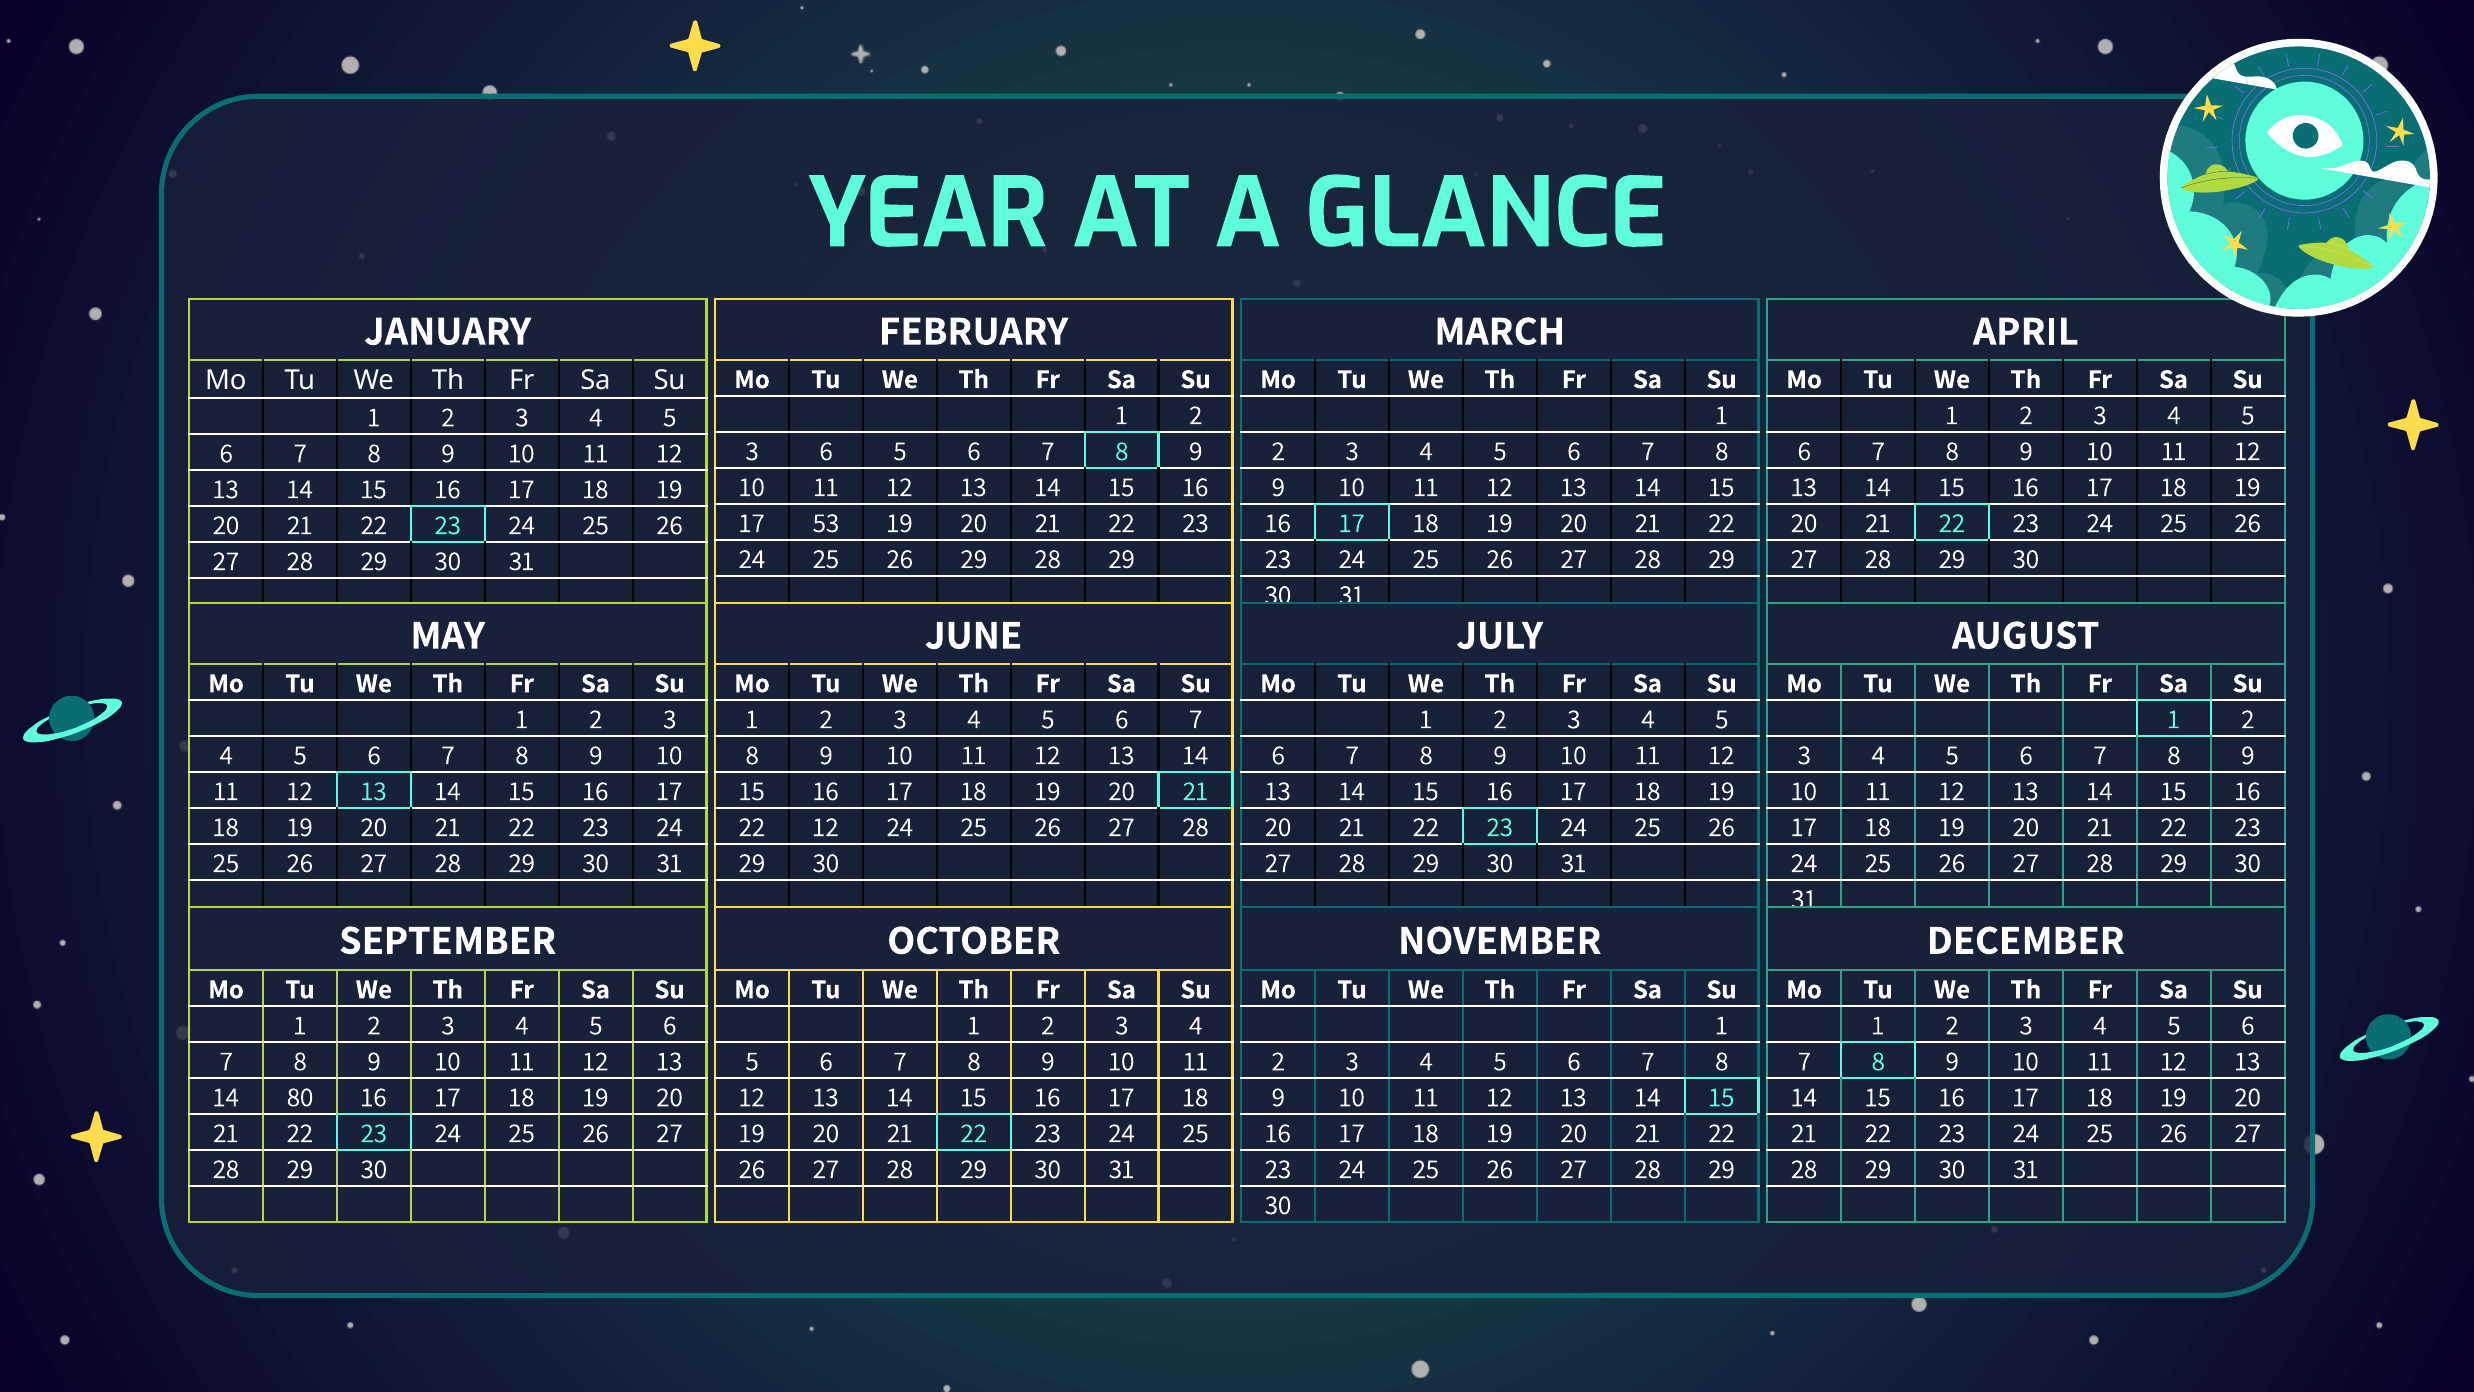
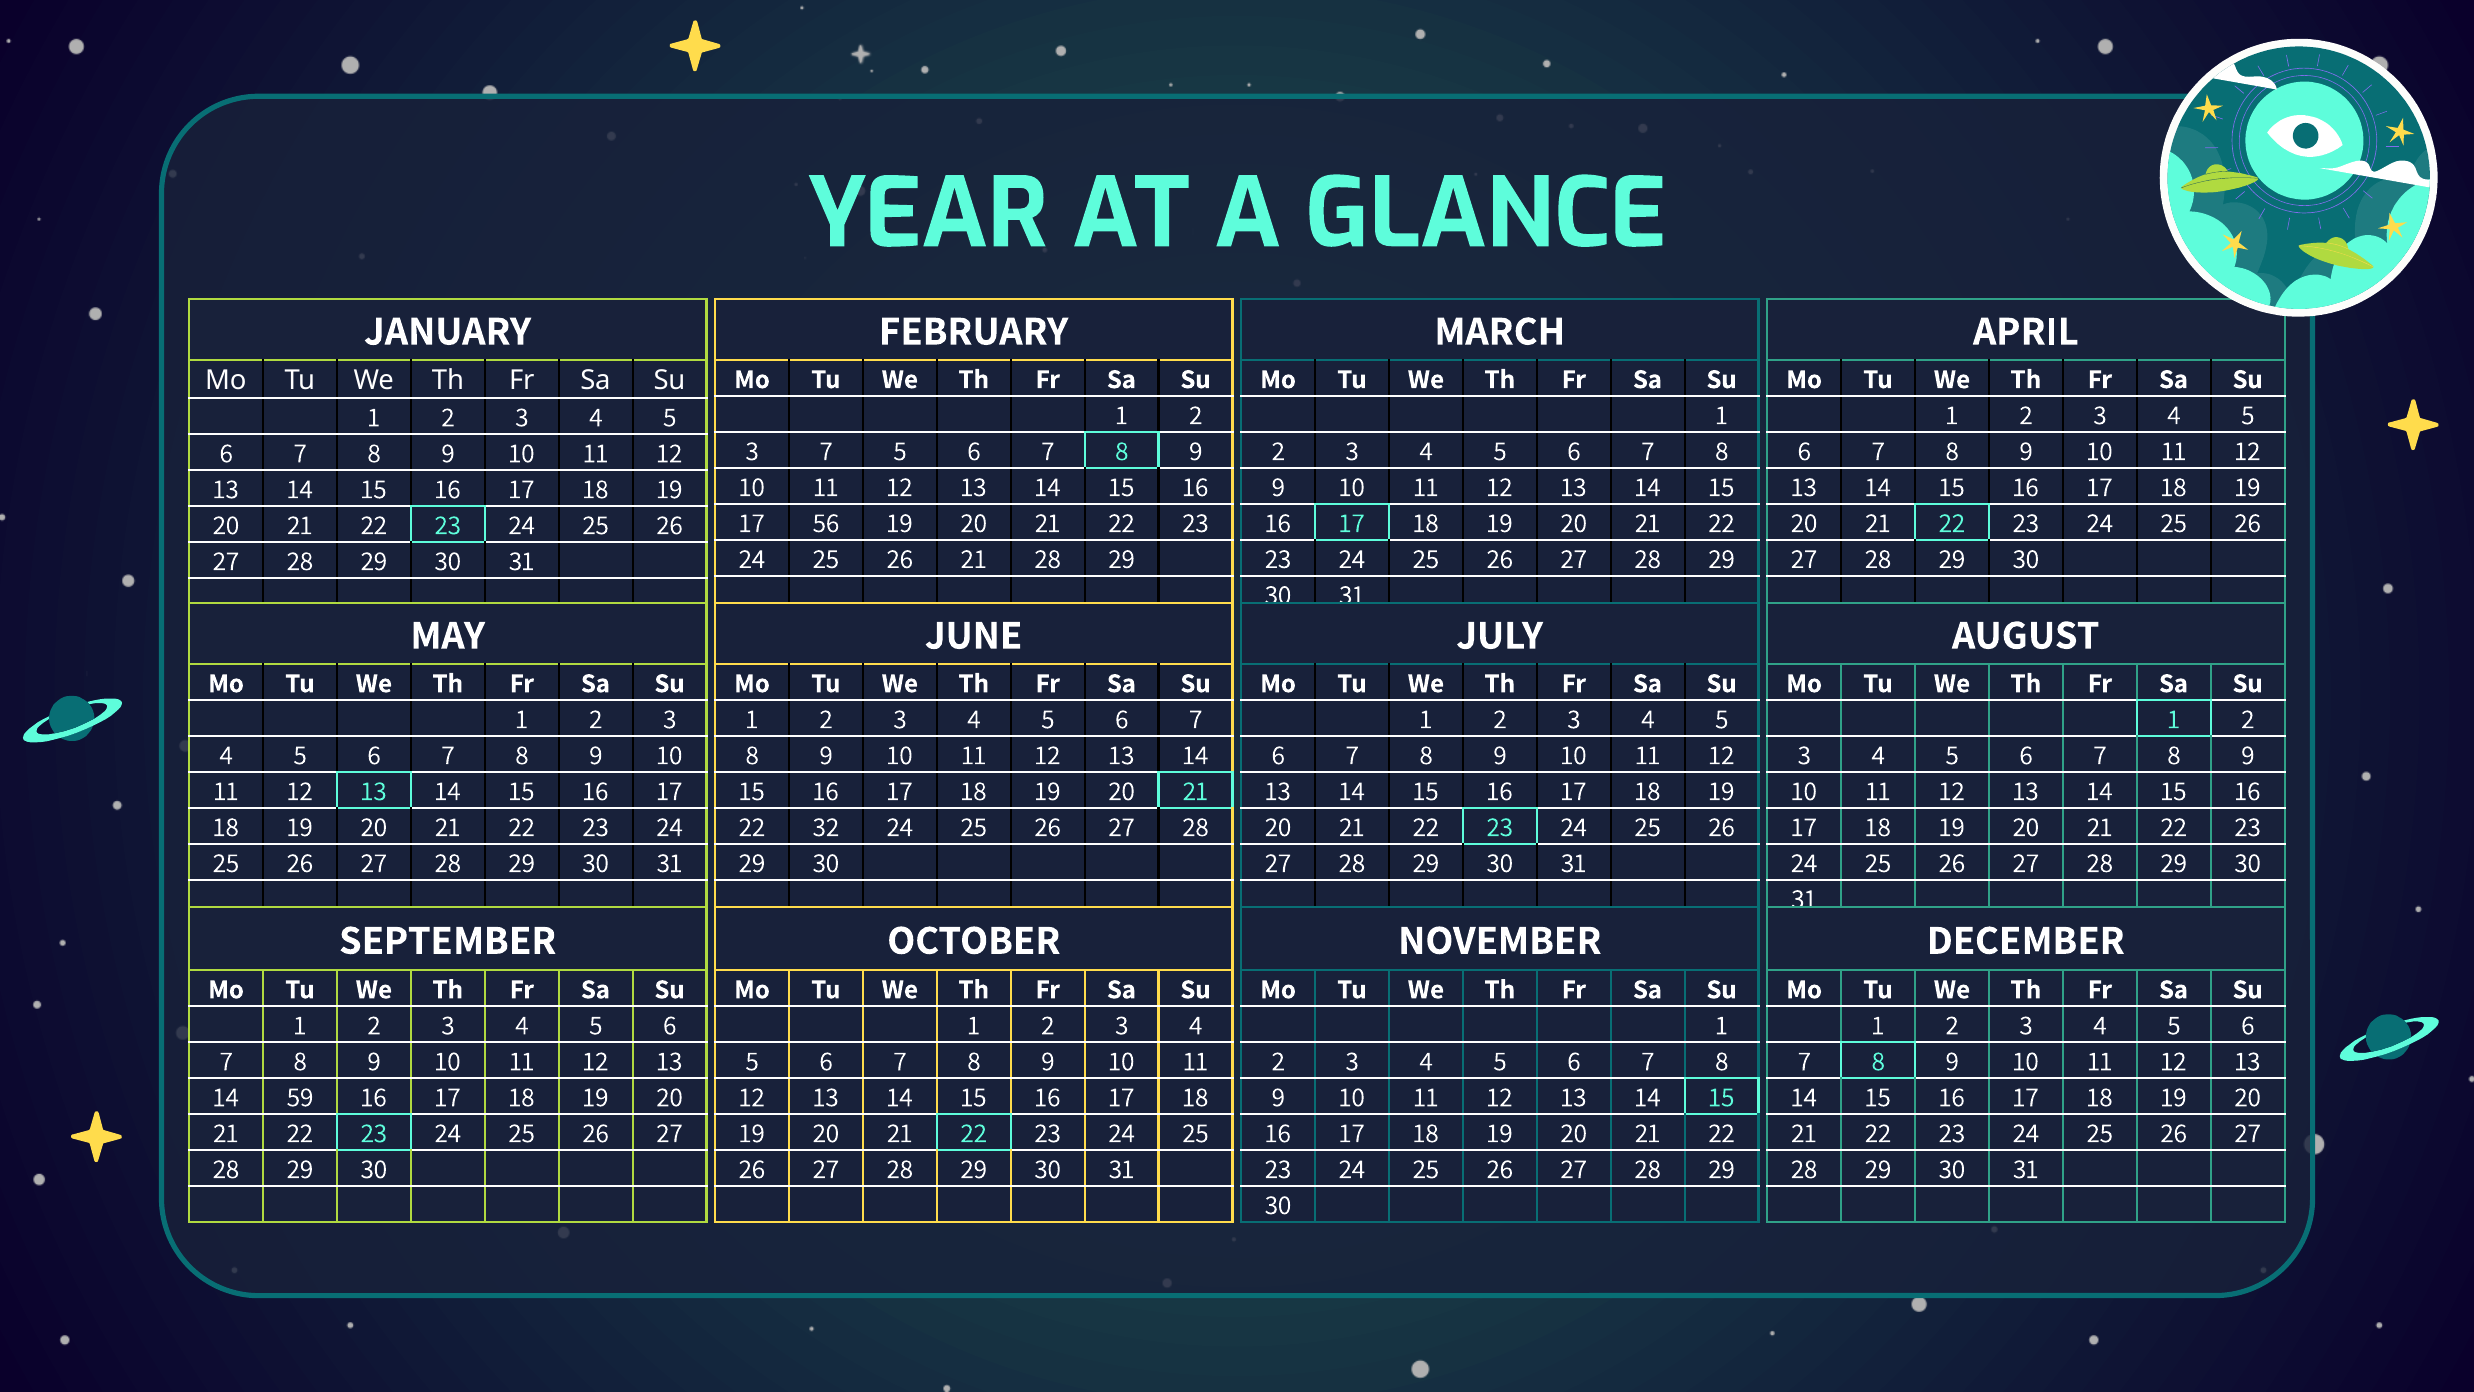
3 6: 6 -> 7 (826, 451)
53: 53 -> 56 (826, 523)
26 29: 29 -> 21 (974, 559)
22 12: 12 -> 32 (826, 827)
80: 80 -> 59 (300, 1097)
